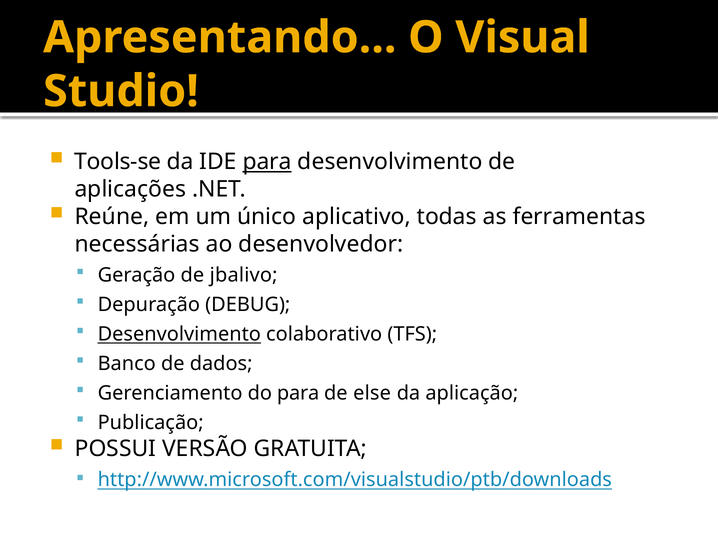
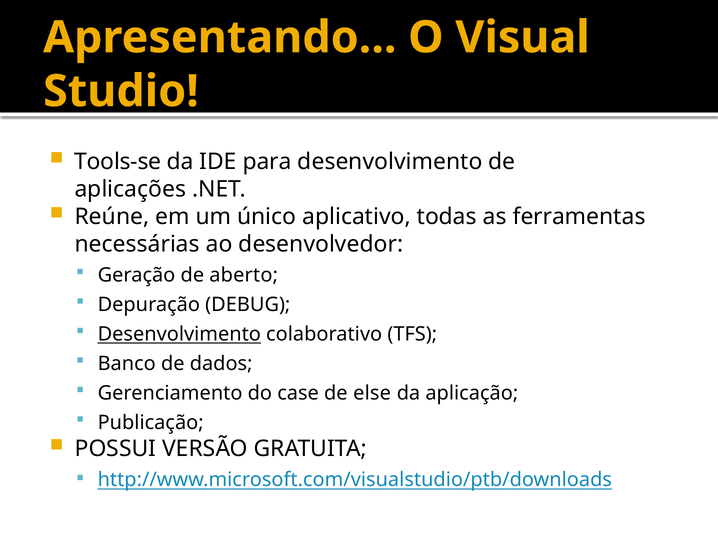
para underline: present -> none (267, 162)
jbalivo: jbalivo -> aberto (244, 276)
do para: para -> case (298, 394)
